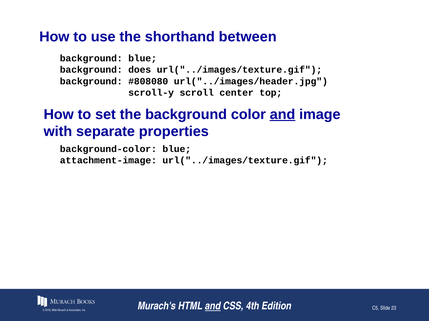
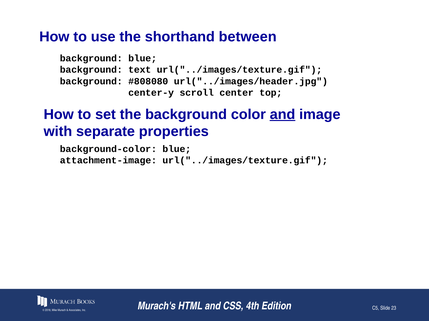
does: does -> text (140, 70)
scroll-y: scroll-y -> center-y (151, 93)
and underline: present -> none (213, 307)
